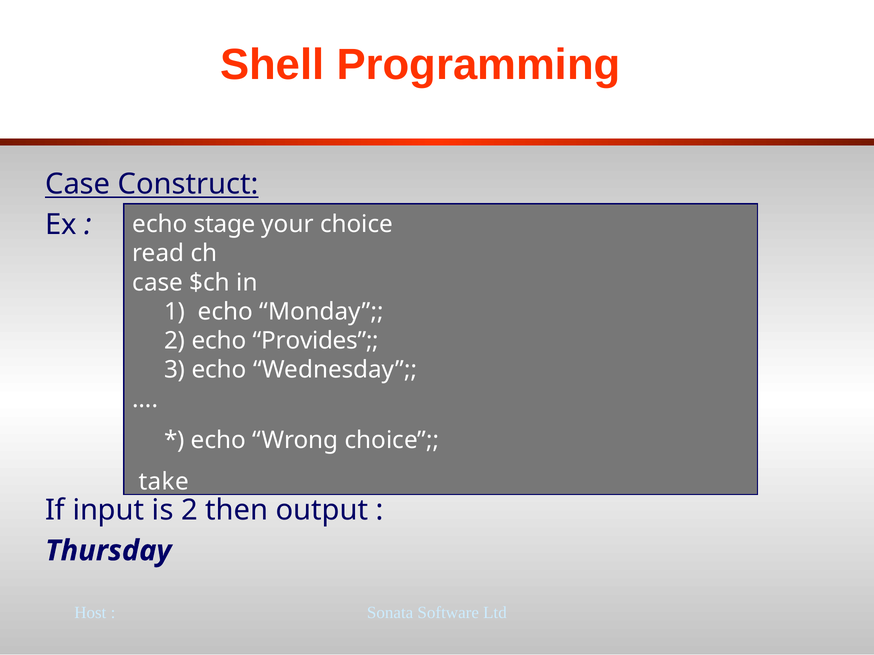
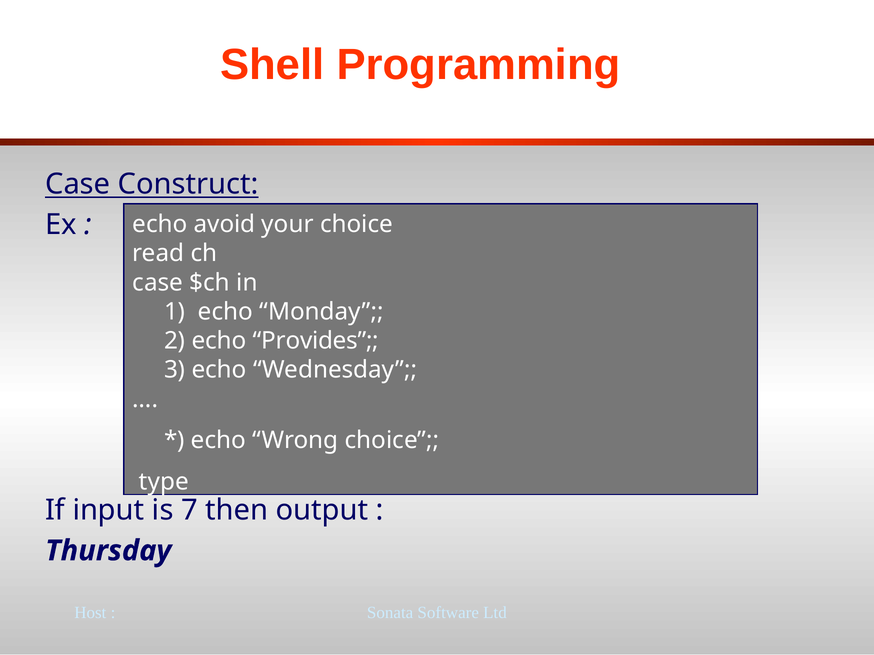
stage: stage -> avoid (225, 224)
take: take -> type (164, 482)
is 2: 2 -> 7 (189, 510)
